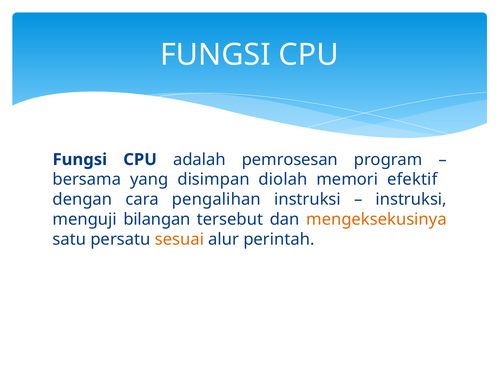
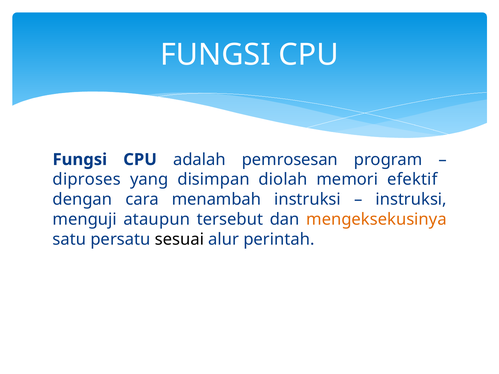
bersama: bersama -> diproses (87, 180)
pengalihan: pengalihan -> menambah (216, 200)
bilangan: bilangan -> ataupun (157, 220)
sesuai colour: orange -> black (179, 239)
